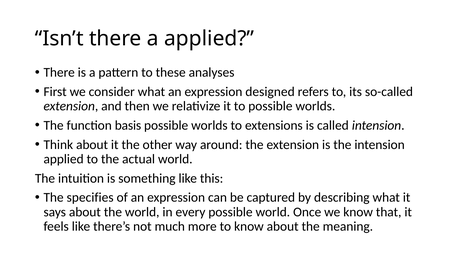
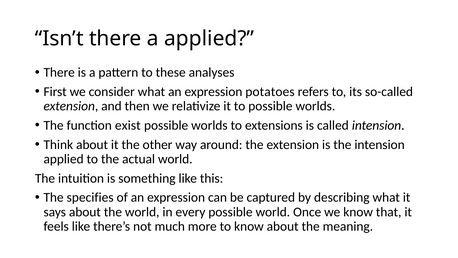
designed: designed -> potatoes (270, 92)
basis: basis -> exist (128, 125)
